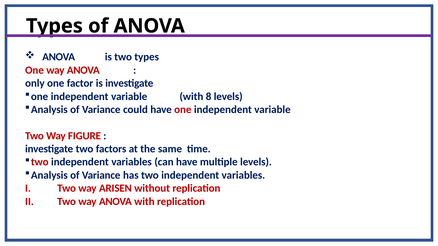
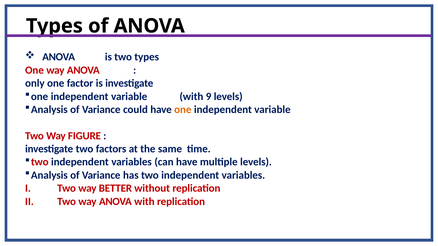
8: 8 -> 9 (209, 97)
one colour: red -> orange (183, 110)
ARISEN: ARISEN -> BETTER (115, 189)
